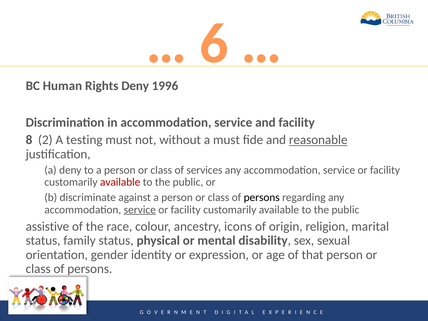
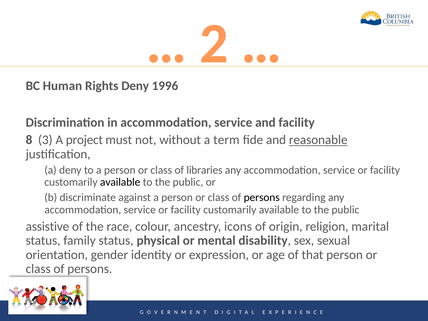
6: 6 -> 2 (214, 44)
2: 2 -> 3 (45, 140)
testing: testing -> project (84, 140)
a must: must -> term (226, 140)
services: services -> libraries (205, 170)
available colour: red -> black (120, 182)
service underline: present -> none (140, 210)
